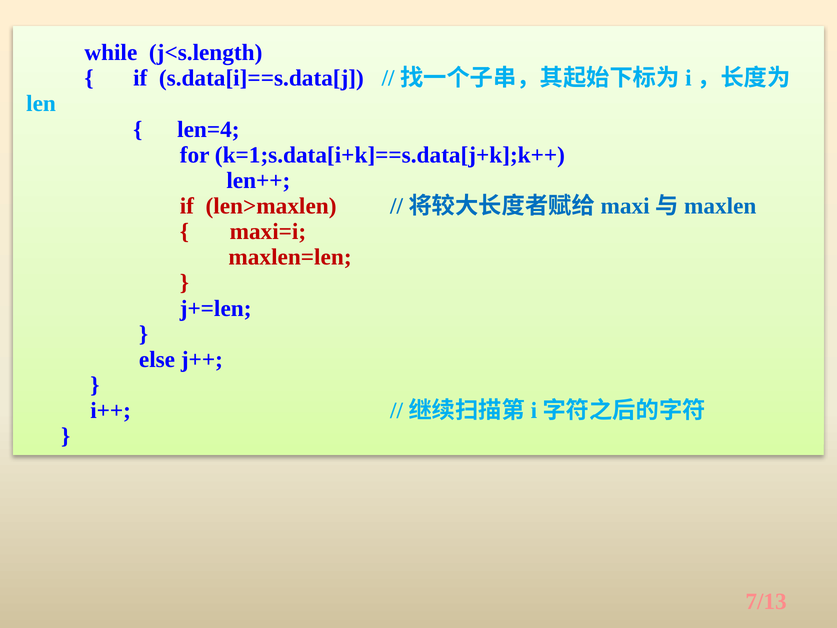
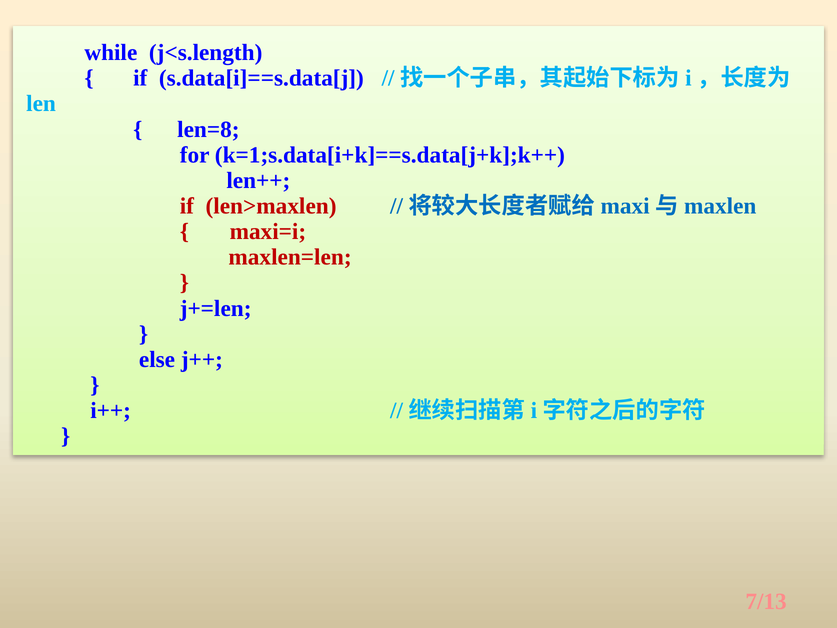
len=4: len=4 -> len=8 (208, 129)
